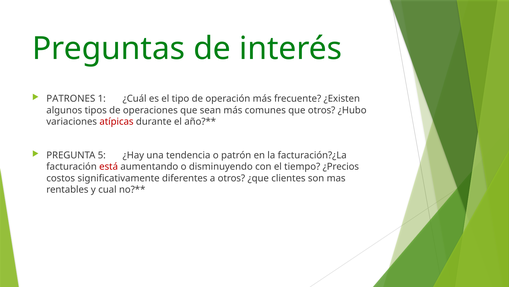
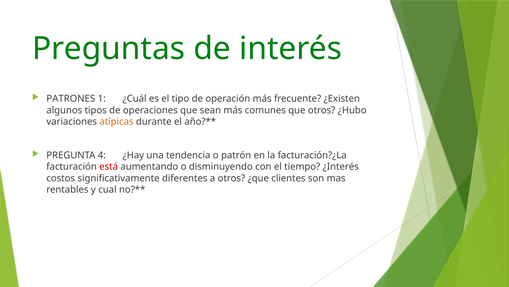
atípicas colour: red -> orange (116, 121)
5: 5 -> 4 (102, 155)
¿Precios: ¿Precios -> ¿Interés (341, 166)
